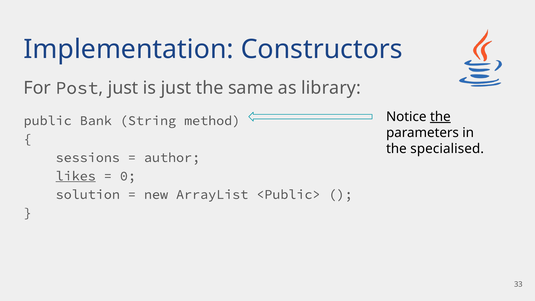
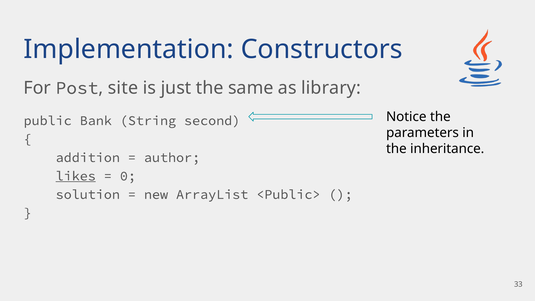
Post just: just -> site (123, 88)
the underline: present -> none (440, 117)
method: method -> second (212, 121)
specialised: specialised -> inheritance (447, 149)
sessions: sessions -> addition (88, 158)
